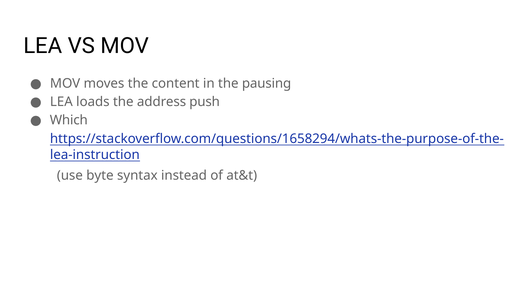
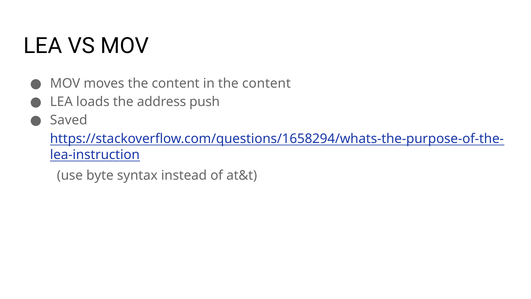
in the pausing: pausing -> content (266, 84)
Which: Which -> Saved (69, 120)
